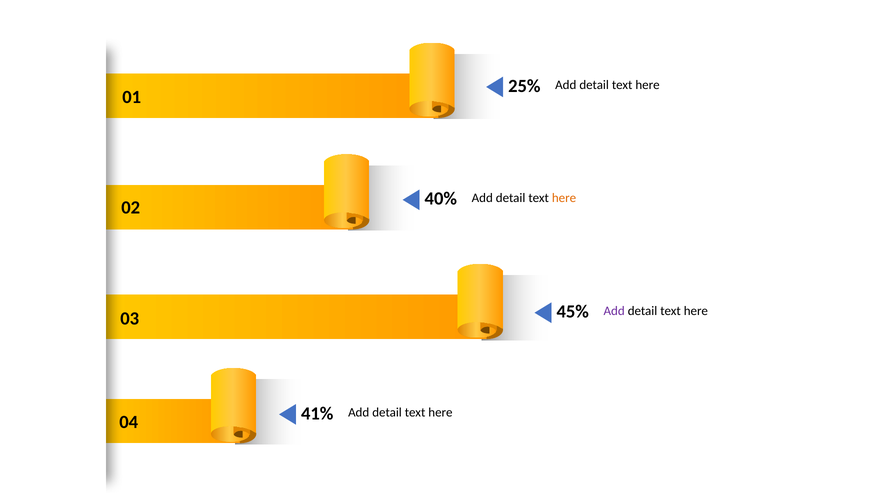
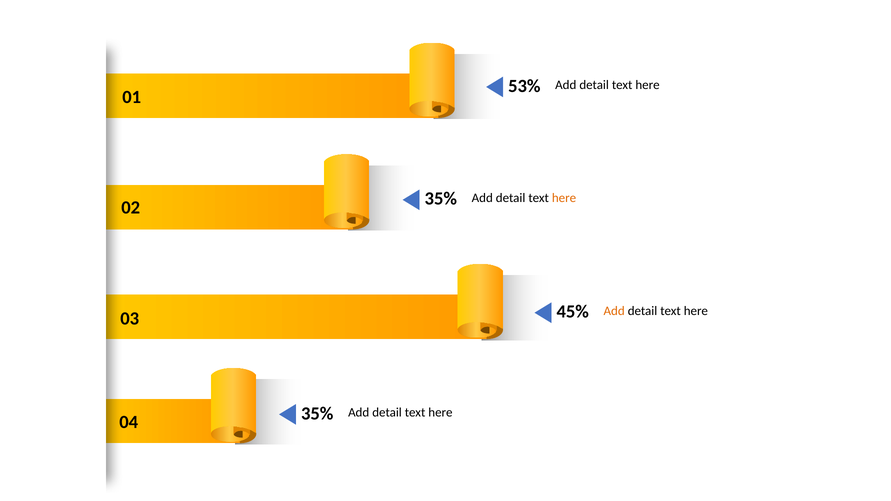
25%: 25% -> 53% (524, 86)
40%: 40% -> 35% (441, 199)
Add colour: purple -> orange (614, 311)
41%: 41% -> 35% (317, 414)
